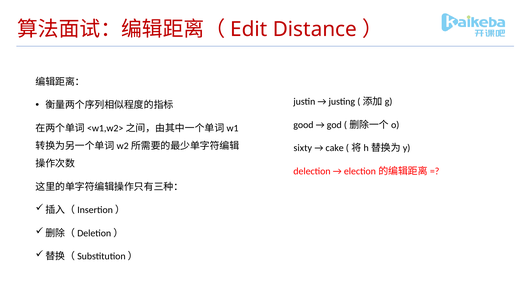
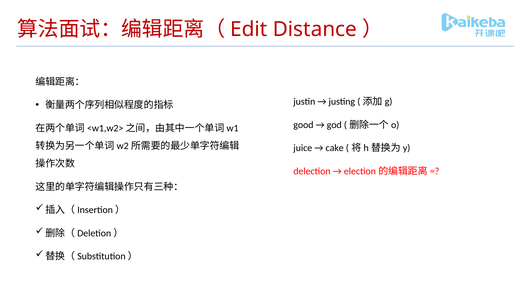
sixty: sixty -> juice (303, 148)
